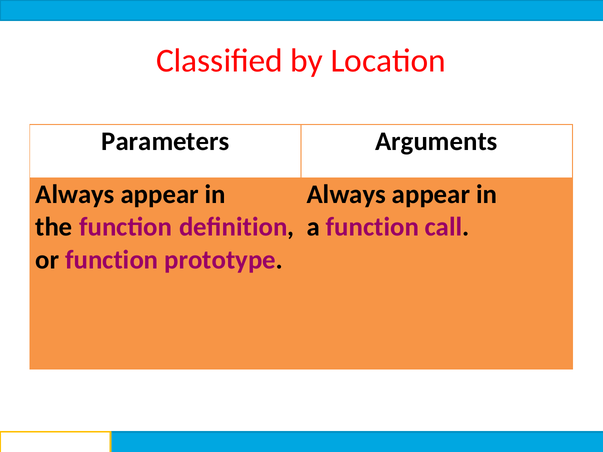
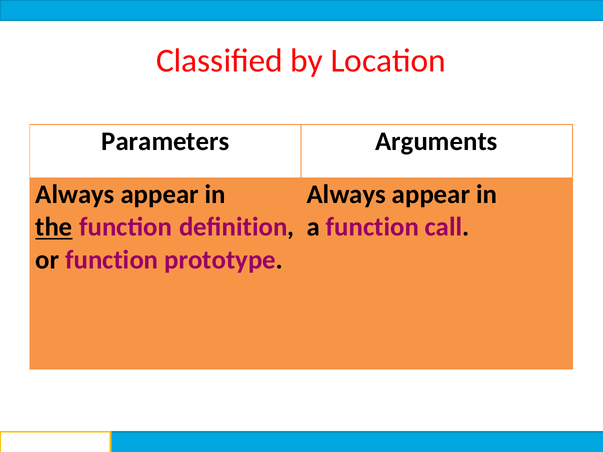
the underline: none -> present (54, 227)
